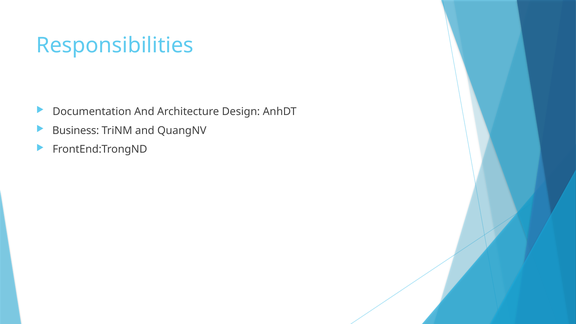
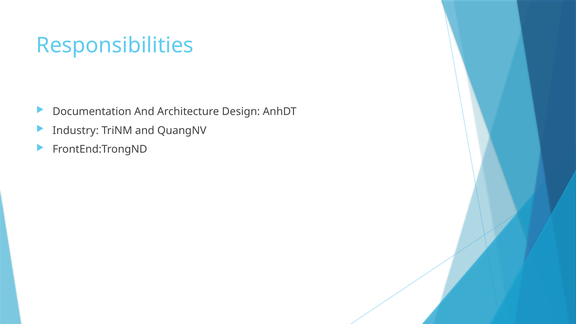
Business: Business -> Industry (76, 130)
